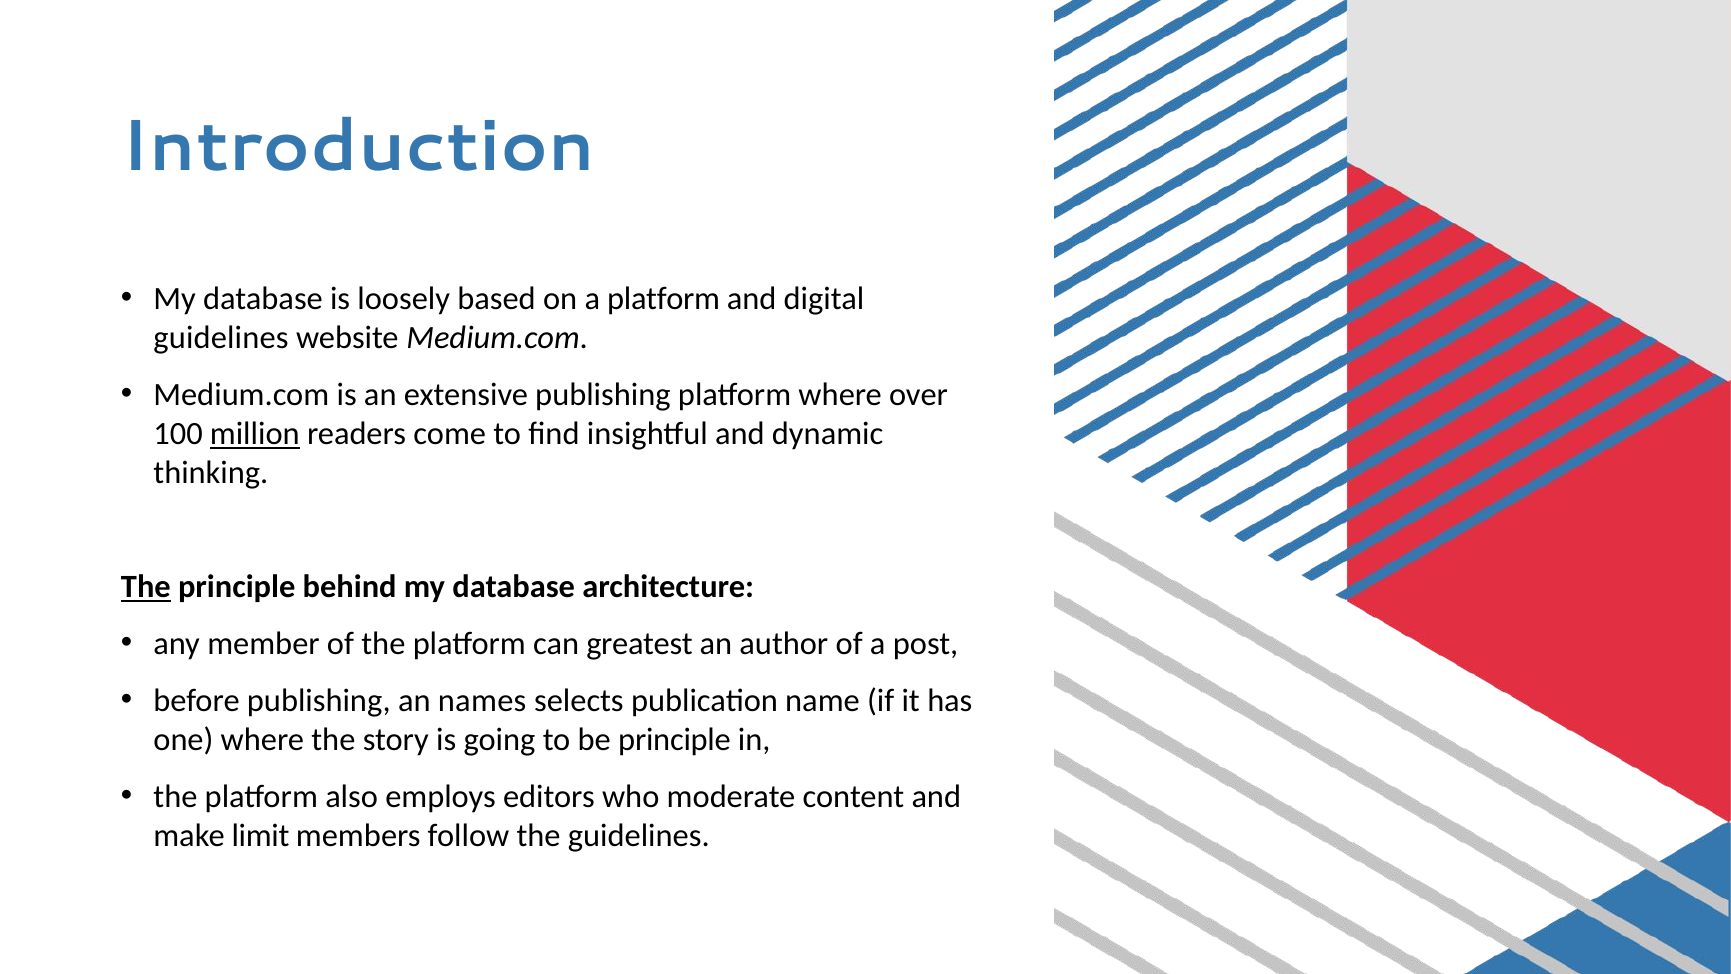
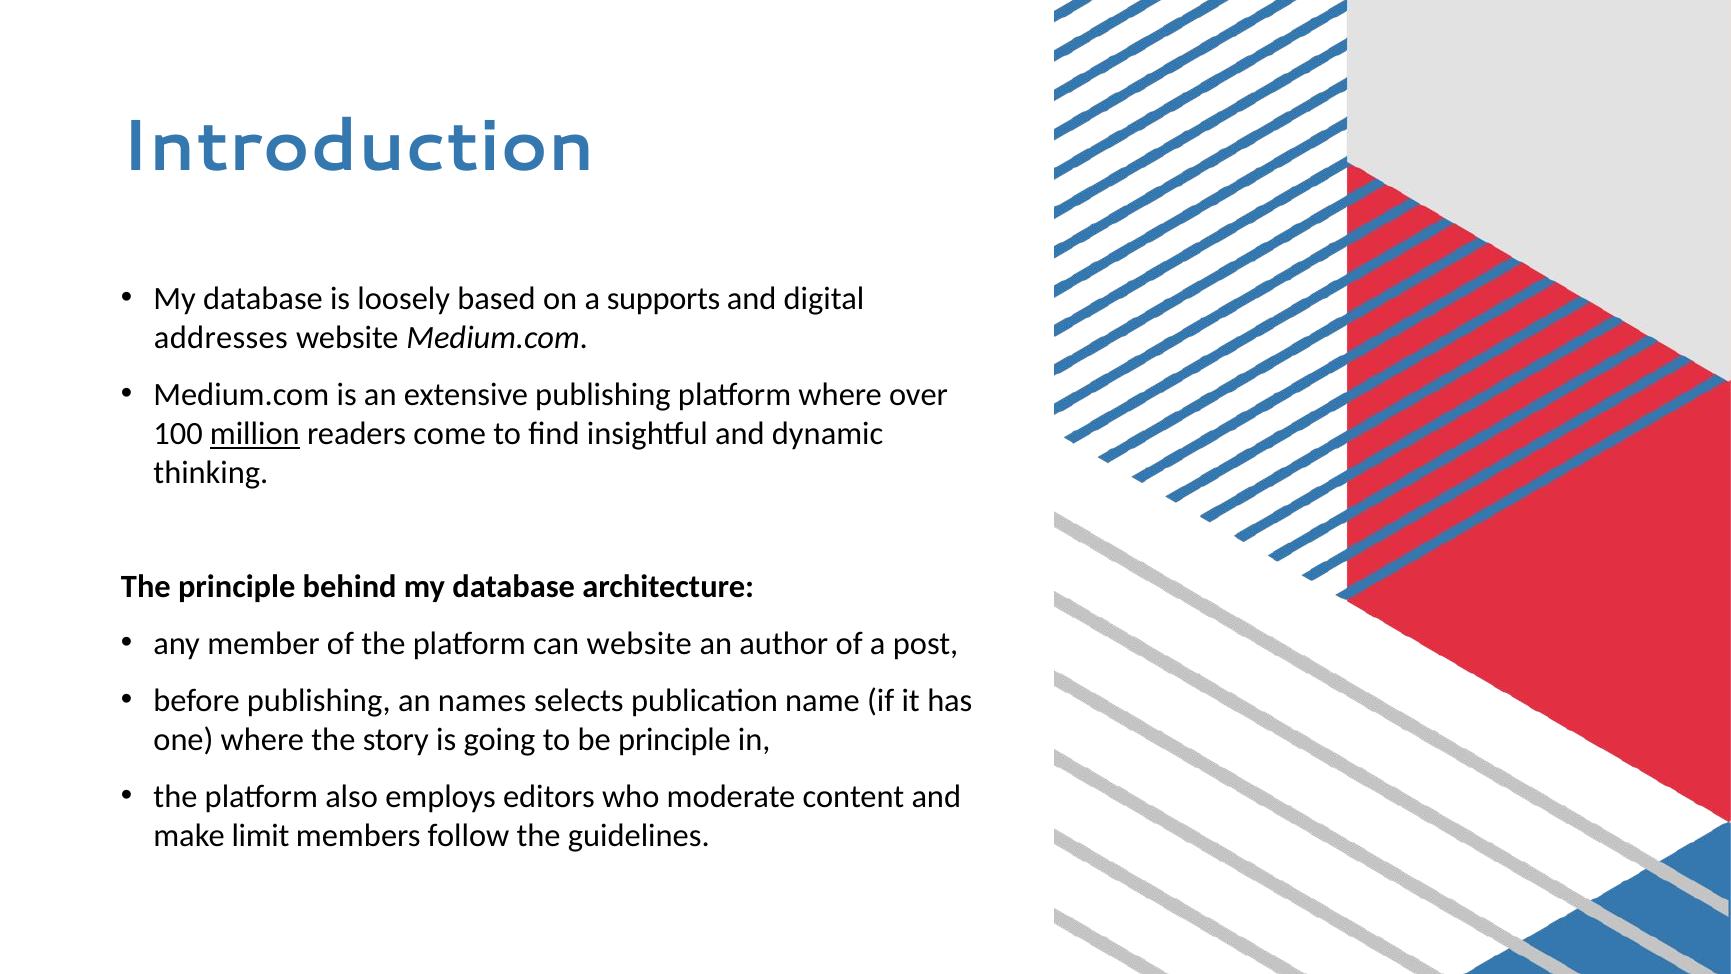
a platform: platform -> supports (664, 299)
guidelines: guidelines -> addresses (221, 338)
The underline: present -> none (146, 586)
can greatest: greatest -> website (639, 643)
